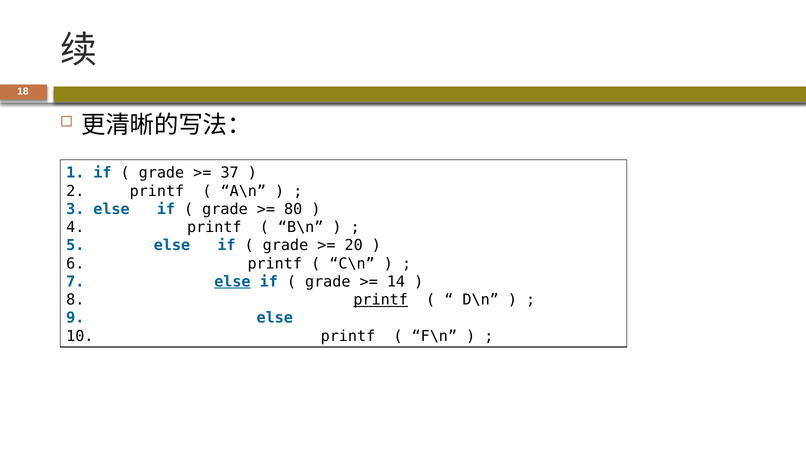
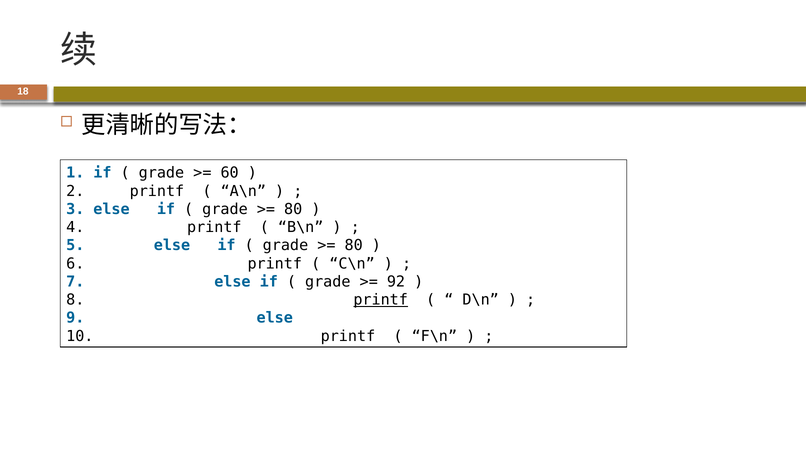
37: 37 -> 60 (230, 173)
20: 20 -> 80 (354, 246)
else underline: present -> none (232, 282)
14: 14 -> 92 (396, 282)
